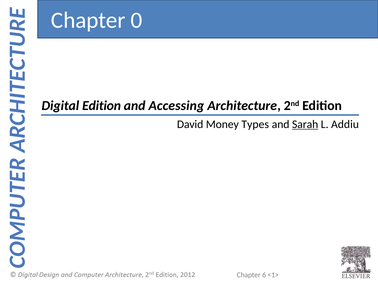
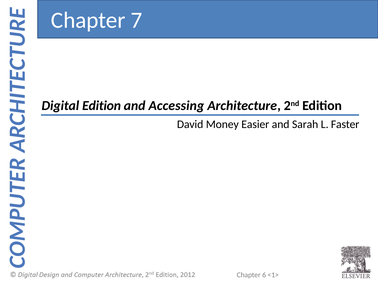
0: 0 -> 7 (137, 20)
Types: Types -> Easier (255, 124)
Sarah underline: present -> none (305, 124)
Addiu: Addiu -> Faster (345, 124)
